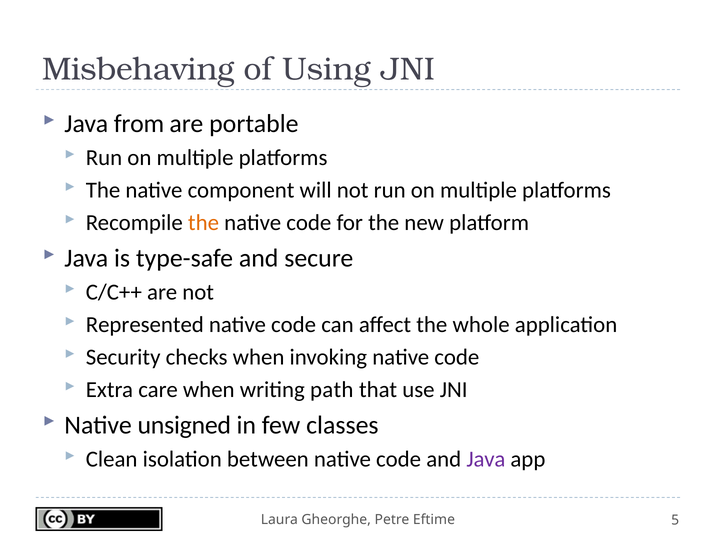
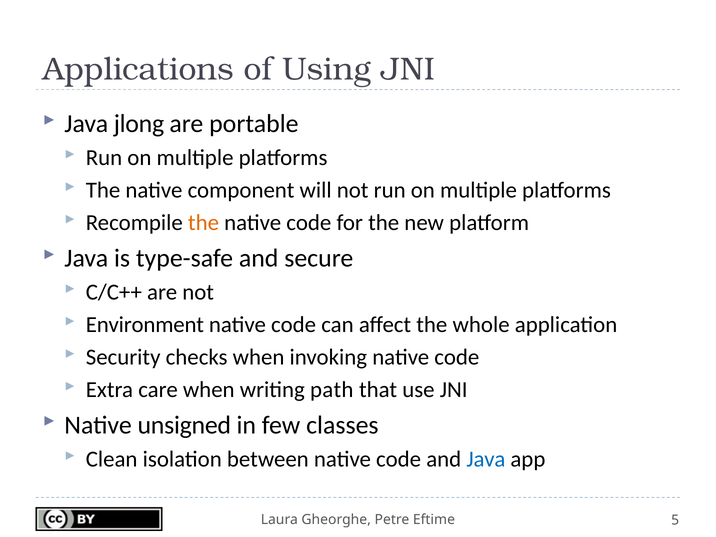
Misbehaving: Misbehaving -> Applications (138, 69)
from: from -> jlong (139, 124)
Represented: Represented -> Environment (145, 325)
Java colour: purple -> blue (486, 459)
